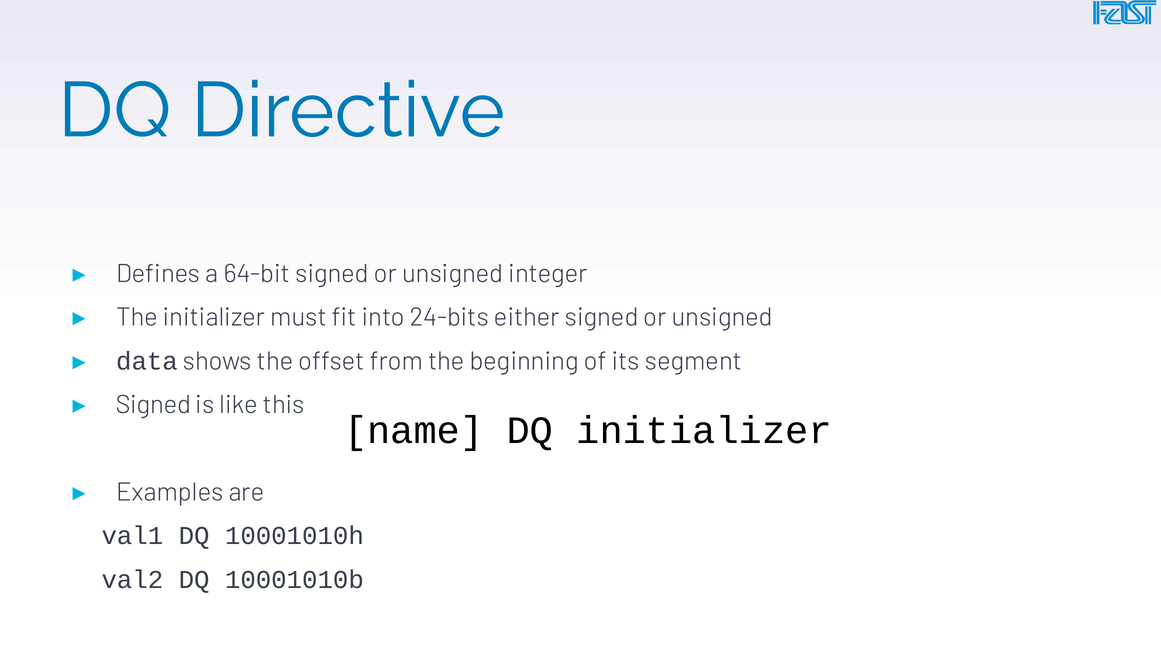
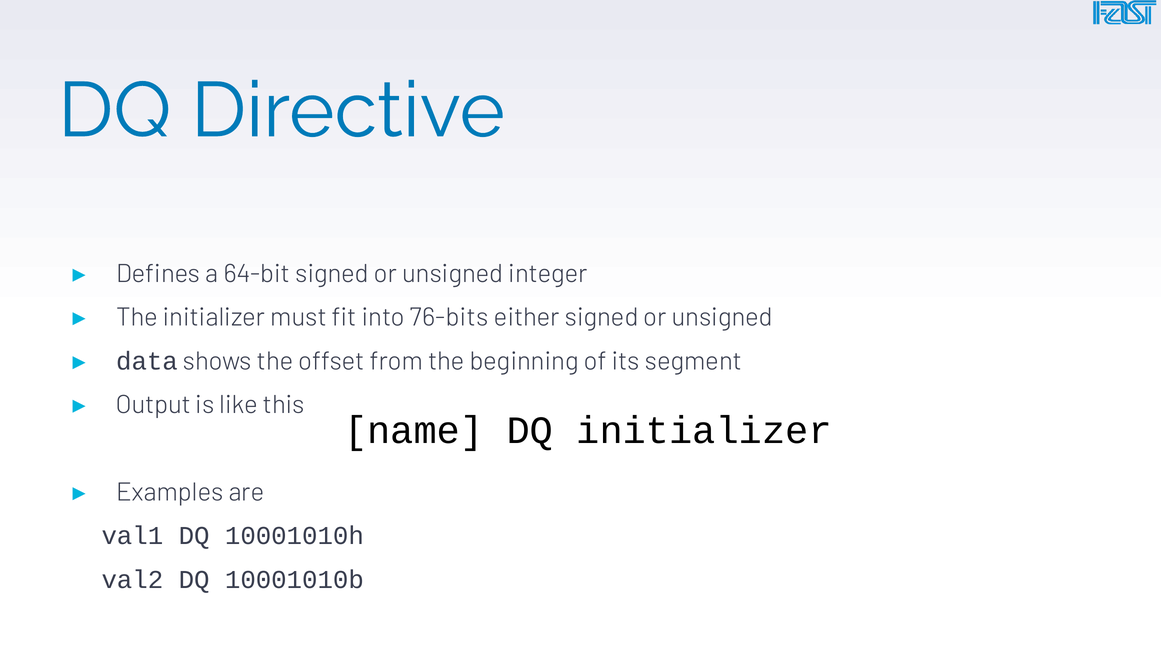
24-bits: 24-bits -> 76-bits (449, 317)
Signed: Signed -> Output (153, 405)
